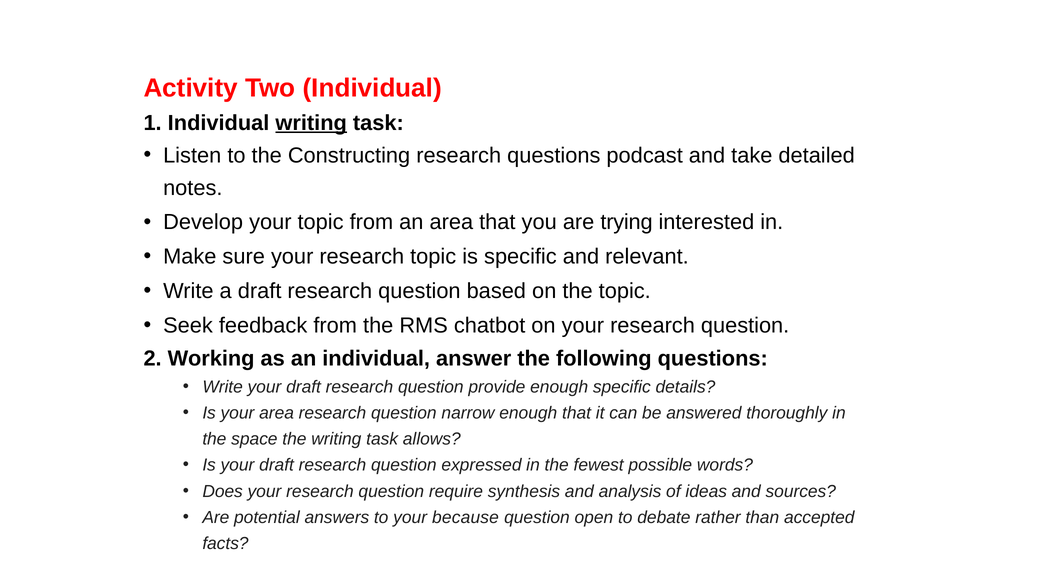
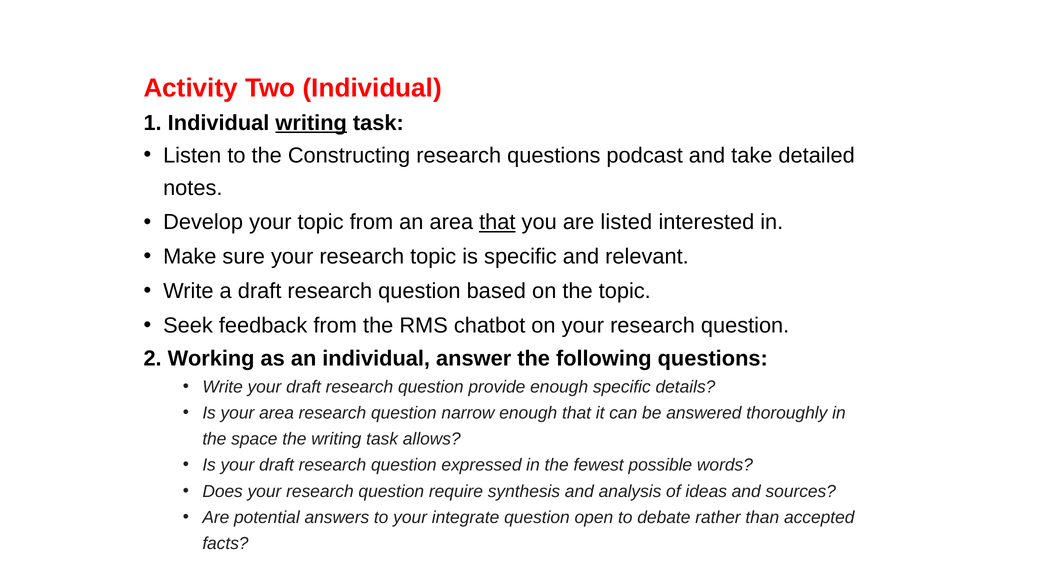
that underline: none -> present (497, 222)
trying: trying -> listed (626, 222)
because: because -> integrate (466, 517)
